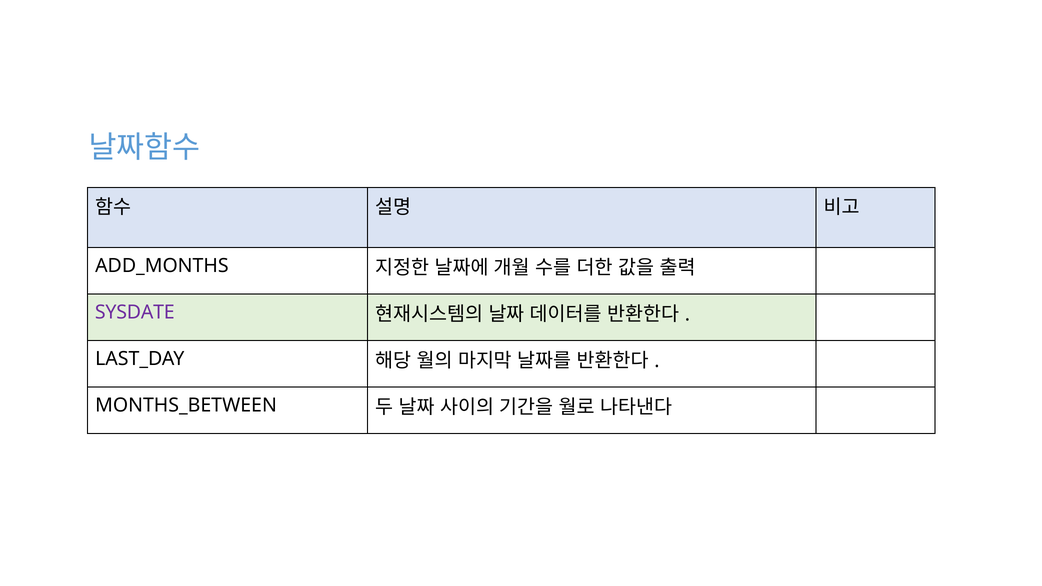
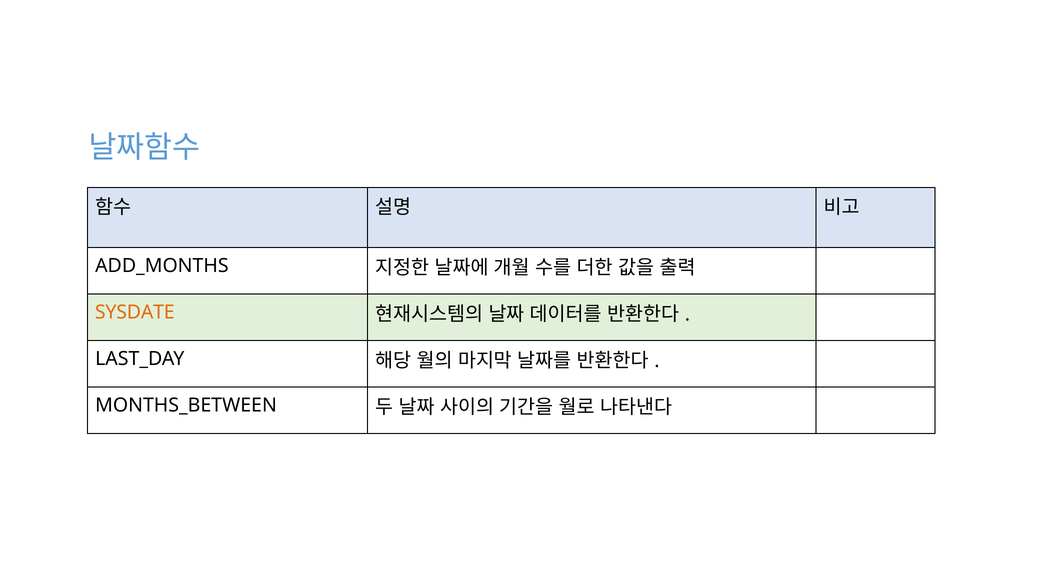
SYSDATE colour: purple -> orange (135, 312)
